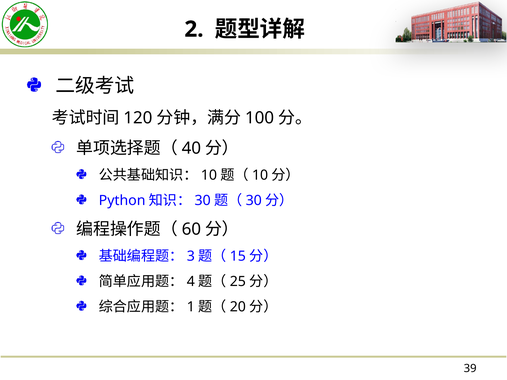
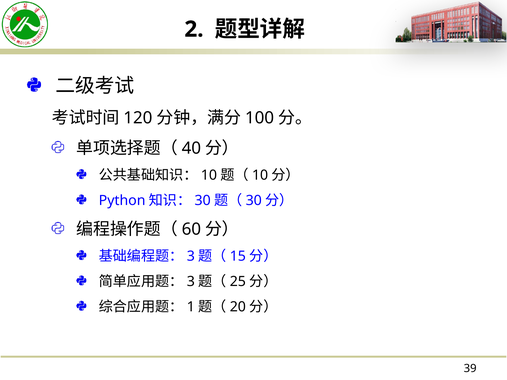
4: 4 -> 3 (191, 282)
